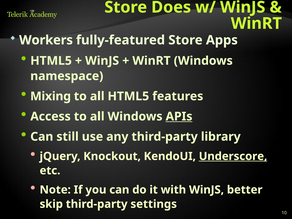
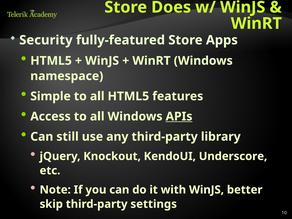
Workers: Workers -> Security (46, 40)
Mixing: Mixing -> Simple (51, 96)
Underscore underline: present -> none (233, 156)
